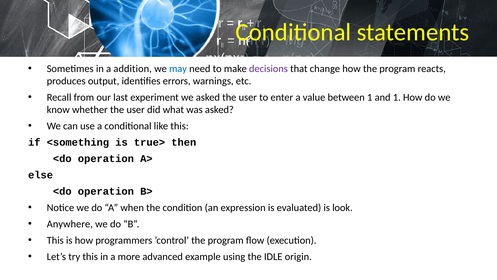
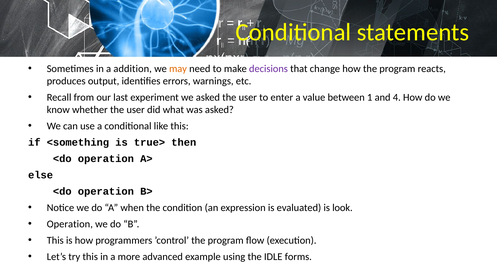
may colour: blue -> orange (178, 69)
and 1: 1 -> 4 (397, 97)
Anywhere: Anywhere -> Operation (70, 224)
origin: origin -> forms (298, 256)
